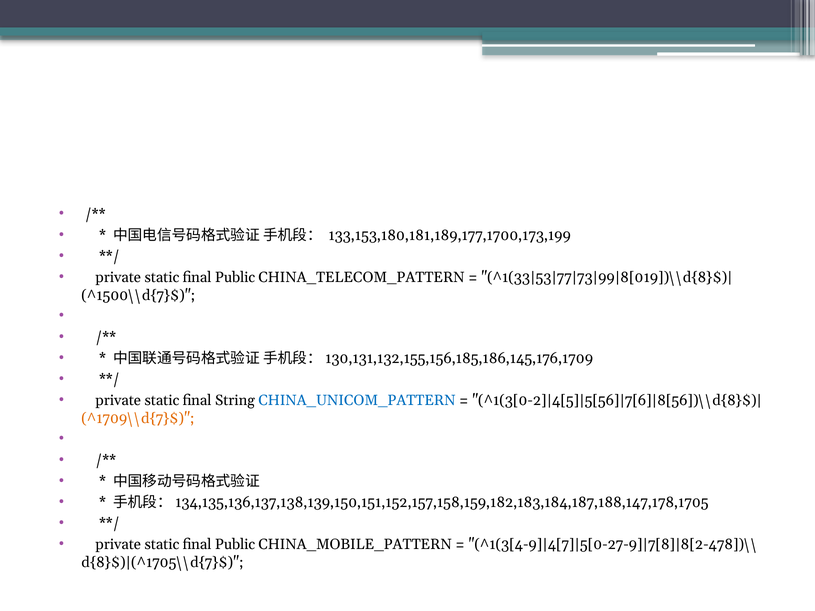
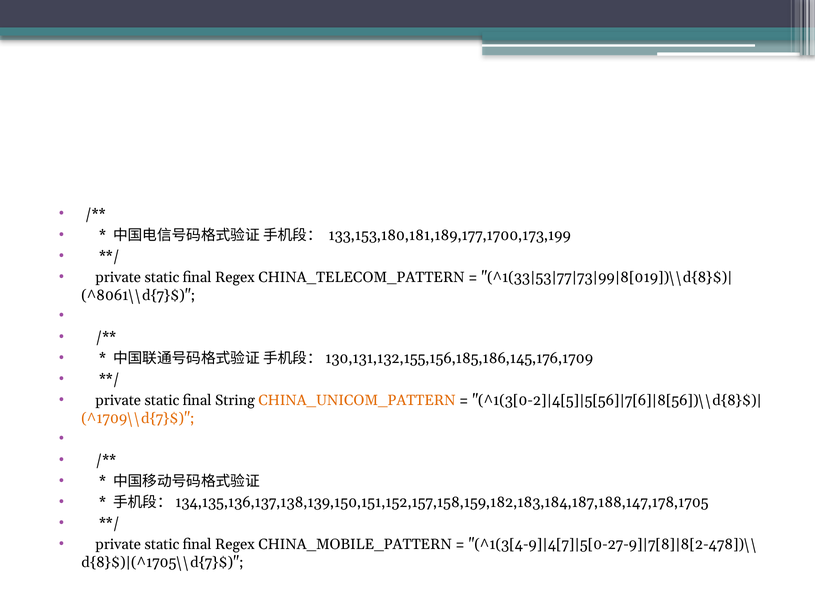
Public: Public -> Regex (235, 278)
^1500\\d{7}$: ^1500\\d{7}$ -> ^8061\\d{7}$ (138, 295)
CHINA_UNICOM_PATTERN colour: blue -> orange (357, 401)
Public: Public -> Regex (235, 545)
